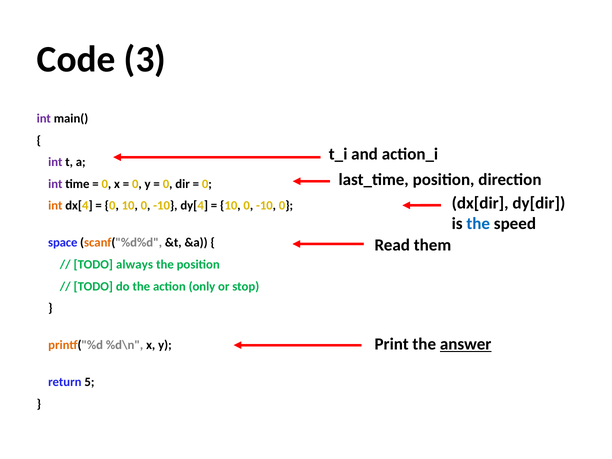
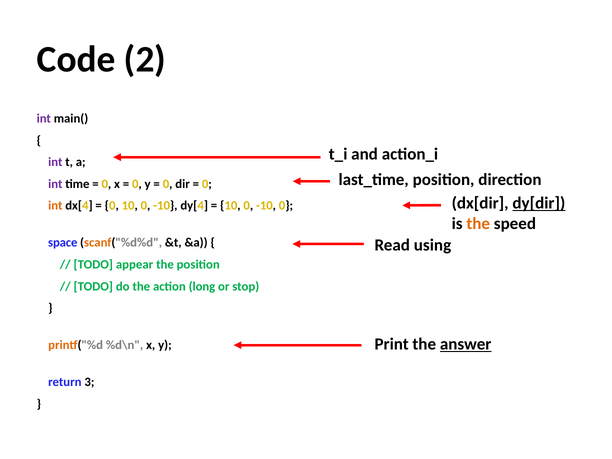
3: 3 -> 2 (145, 59)
dy[dir underline: none -> present (539, 203)
the colour: blue -> orange (478, 224)
them: them -> using (432, 245)
always: always -> appear (135, 265)
only: only -> long (202, 286)
5: 5 -> 3 (89, 382)
